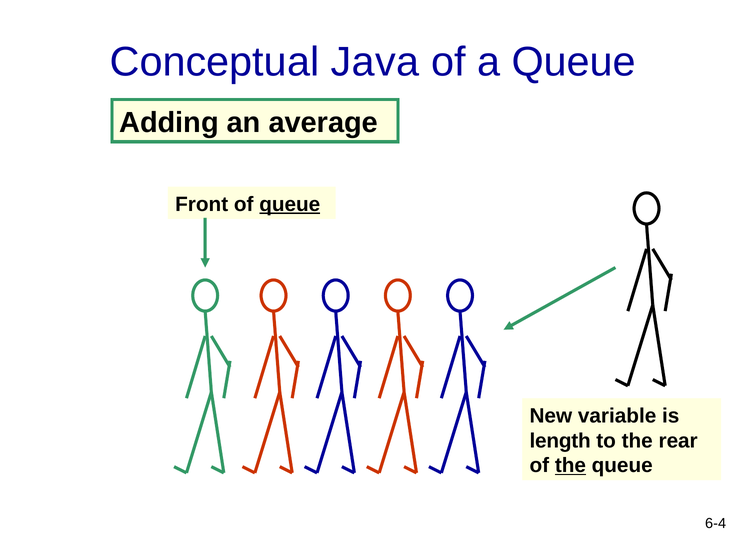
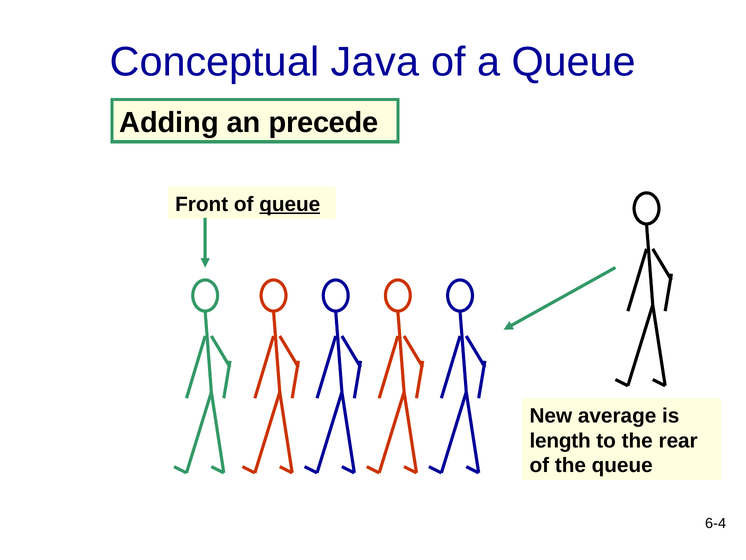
average: average -> precede (323, 123)
variable: variable -> average (617, 415)
the underline: present -> none (570, 465)
